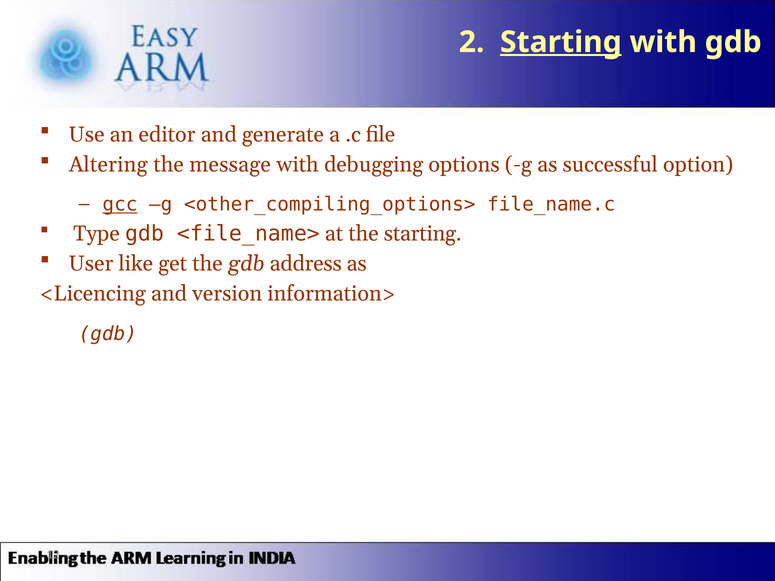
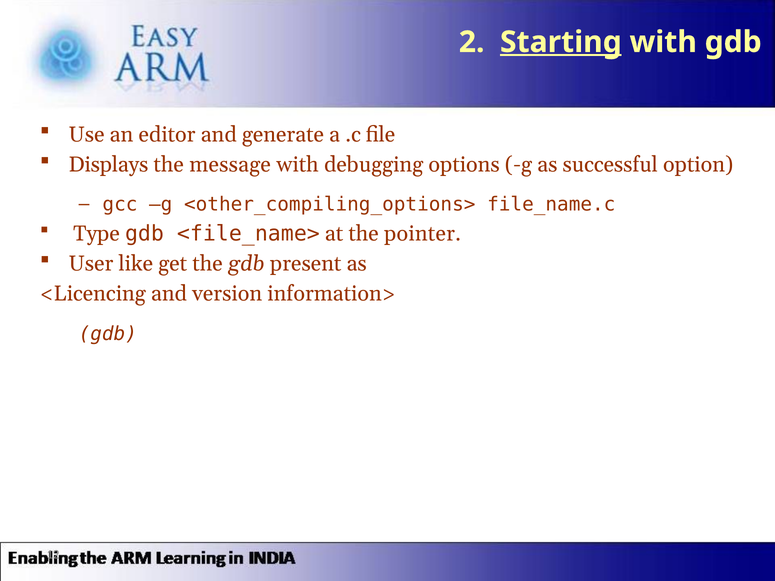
Altering: Altering -> Displays (108, 165)
gcc underline: present -> none (120, 205)
the starting: starting -> pointer (423, 234)
address: address -> present (306, 264)
